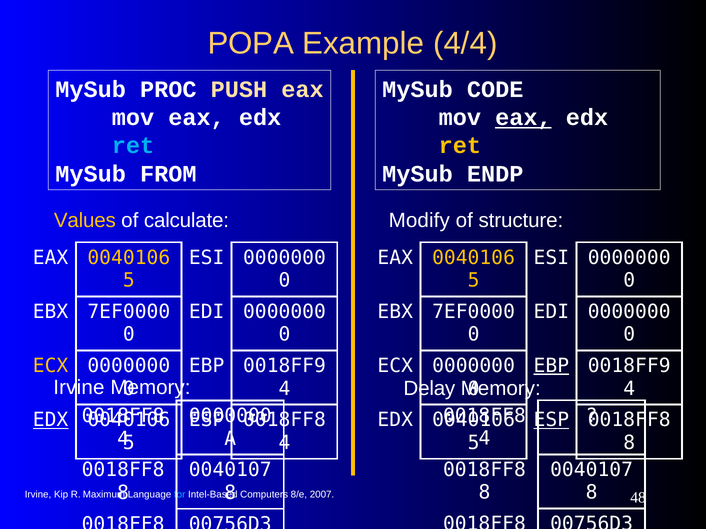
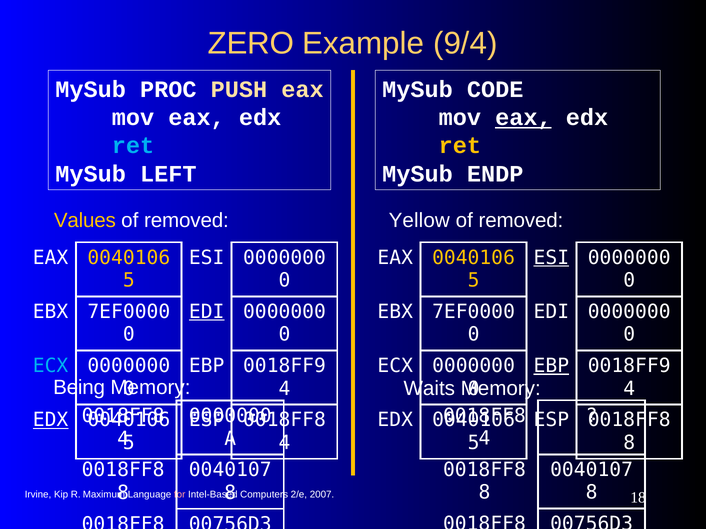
POPA: POPA -> ZERO (251, 43)
4/4: 4/4 -> 9/4 (465, 43)
FROM: FROM -> LEFT (168, 174)
calculate: calculate -> removed (186, 221)
Modify: Modify -> Yellow (419, 221)
structure: structure -> removed (521, 221)
ESI underline: none -> present (551, 258)
EDI underline: none -> present (207, 312)
ECX colour: yellow -> light blue (51, 366)
Irvine: Irvine -> Being (79, 388)
Delay: Delay -> Waits (429, 389)
ESP underline: present -> none (551, 420)
for colour: light blue -> pink (180, 495)
8/e: 8/e -> 2/e (299, 495)
48: 48 -> 18 (638, 498)
